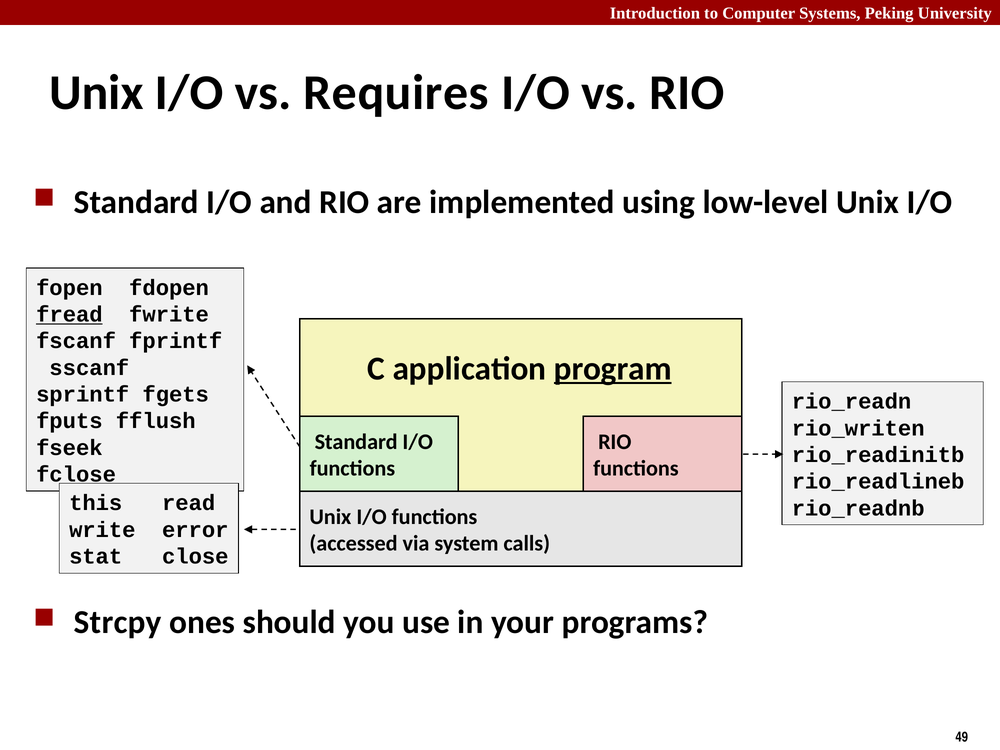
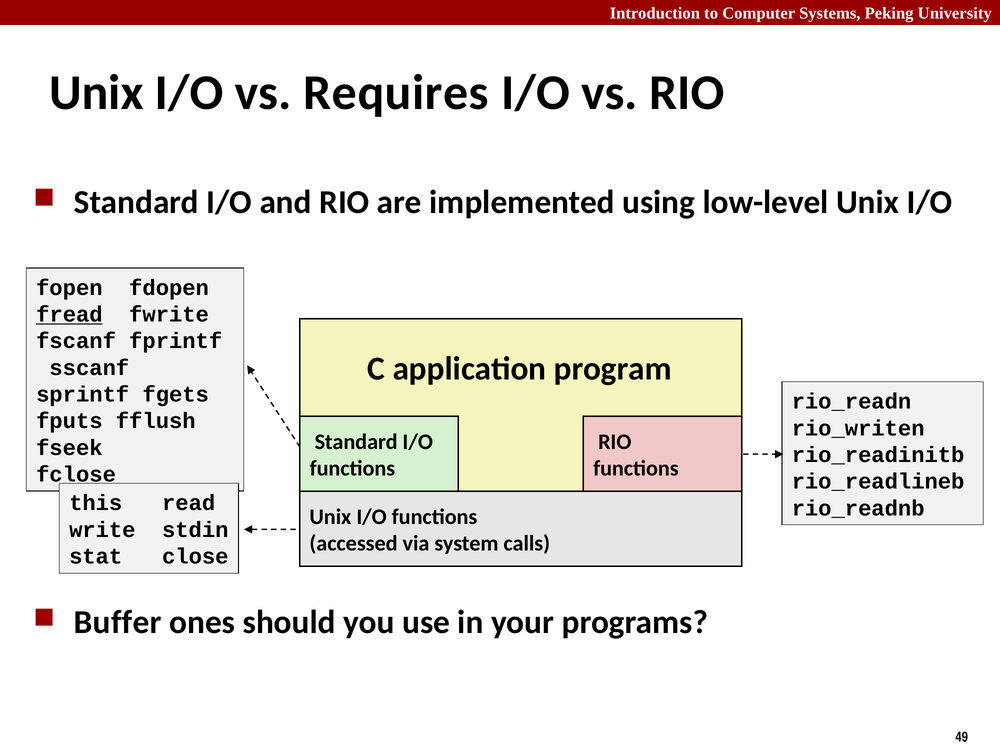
program underline: present -> none (613, 369)
error: error -> stdin (195, 530)
Strcpy: Strcpy -> Buffer (118, 622)
